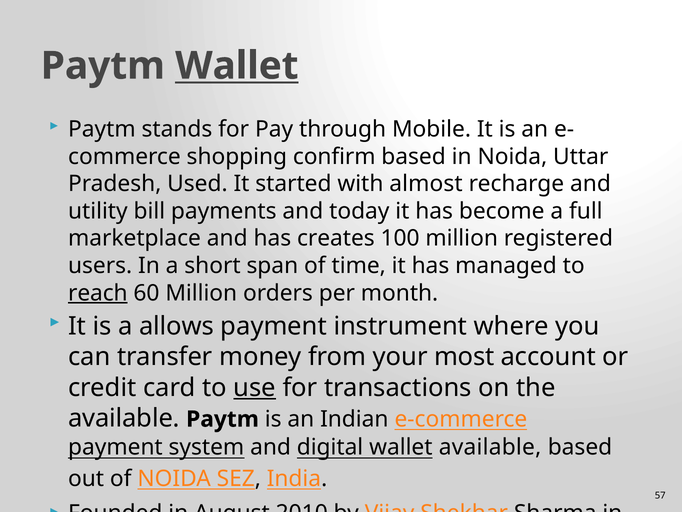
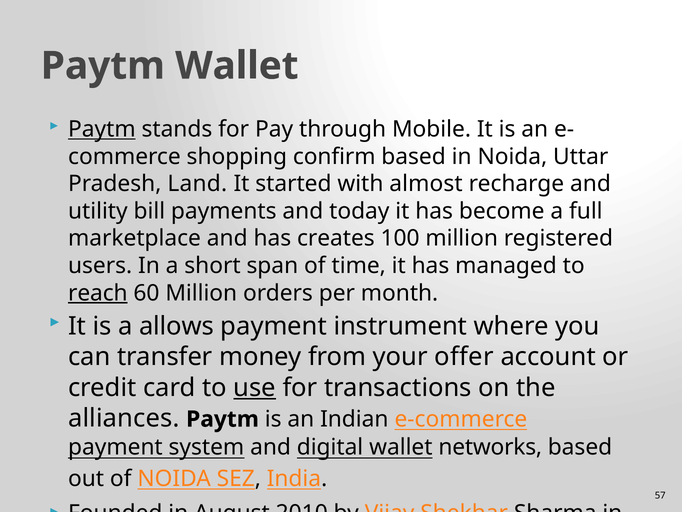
Wallet underline: present -> none (237, 66)
Paytm underline: none -> present (102, 129)
Used: Used -> Land (197, 184)
most: most -> offer (464, 356)
available: available -> alliances (124, 418)
wallet available: available -> networks (490, 447)
